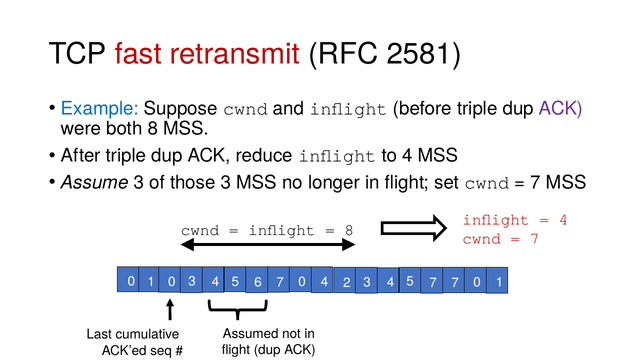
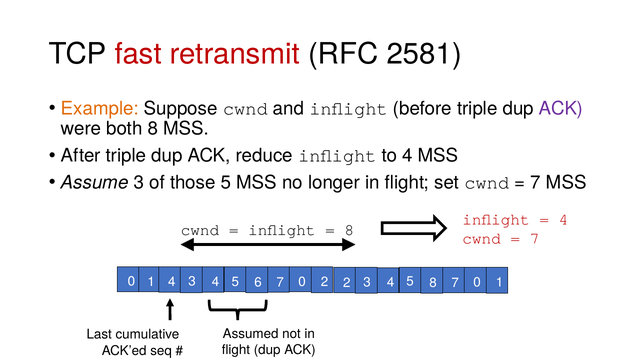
Example colour: blue -> orange (100, 109)
those 3: 3 -> 5 (226, 183)
0 1 0: 0 -> 4 (172, 282)
7 4: 4 -> 2 (325, 282)
4 7: 7 -> 8 (433, 283)
